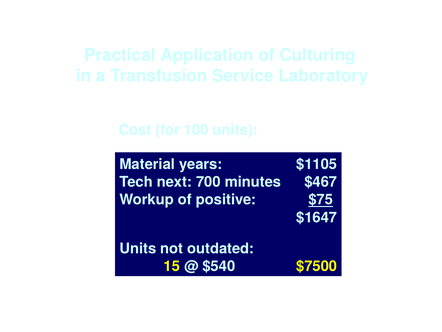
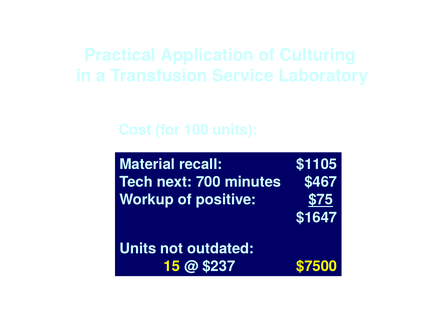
years: years -> recall (201, 164)
$540: $540 -> $237 (219, 266)
